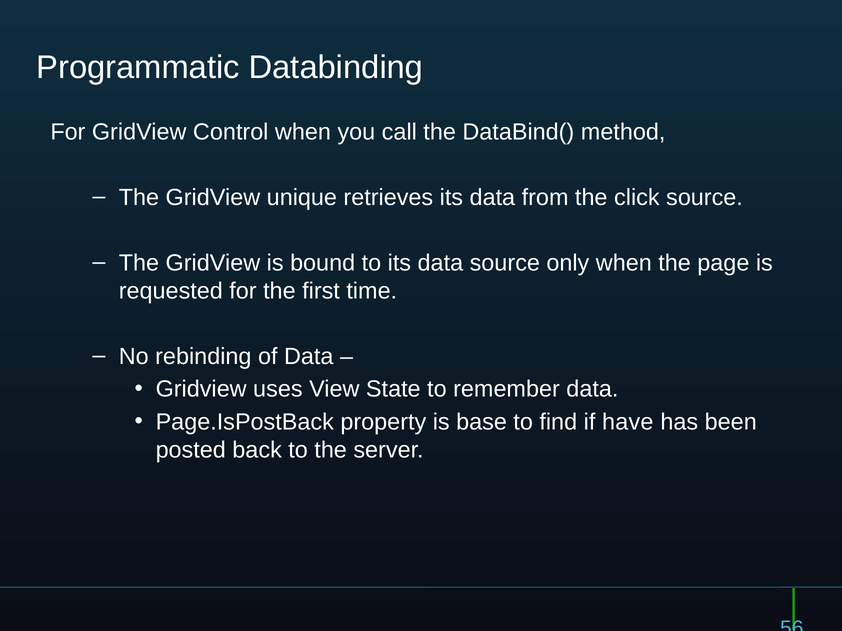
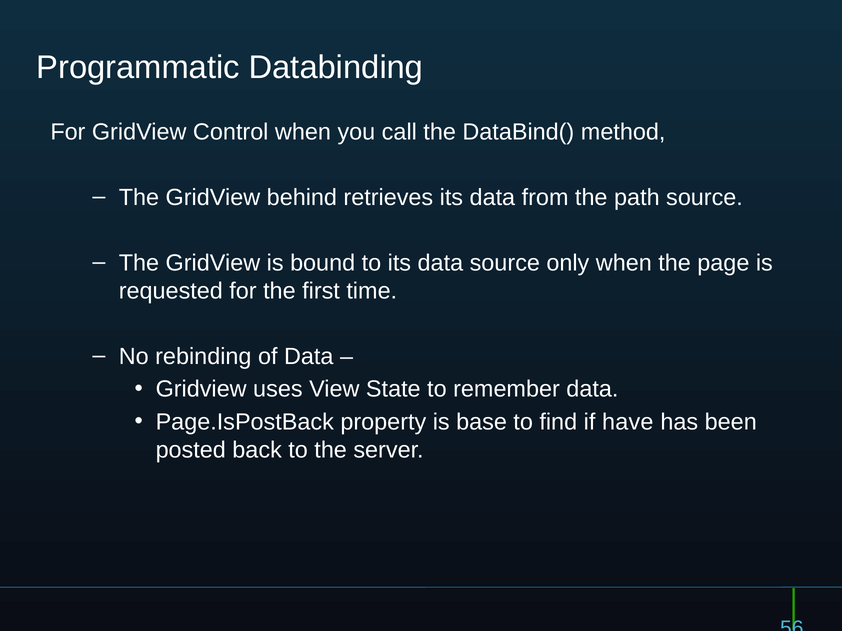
unique: unique -> behind (302, 198)
click: click -> path (637, 198)
